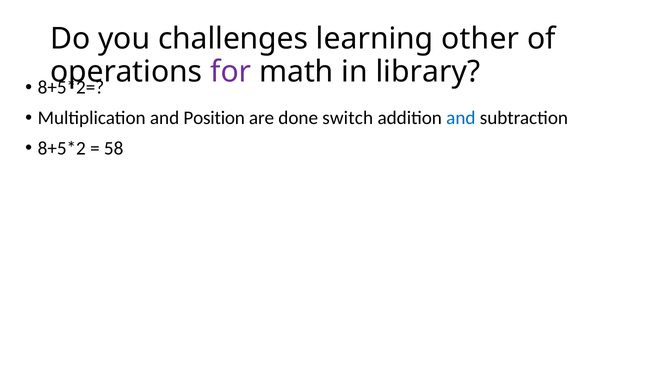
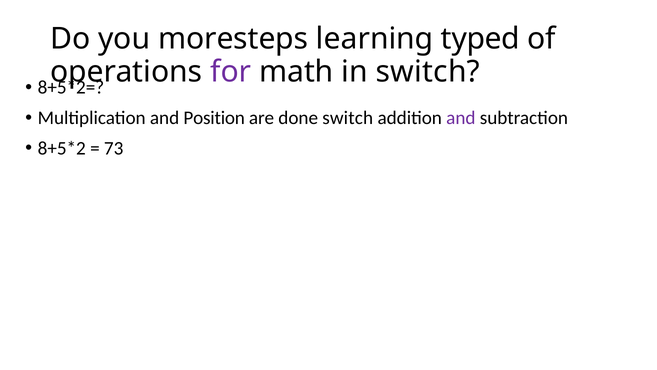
challenges: challenges -> moresteps (233, 39)
other: other -> typed (480, 39)
in library: library -> switch (428, 71)
and colour: blue -> purple (461, 118)
58: 58 -> 73 (114, 148)
